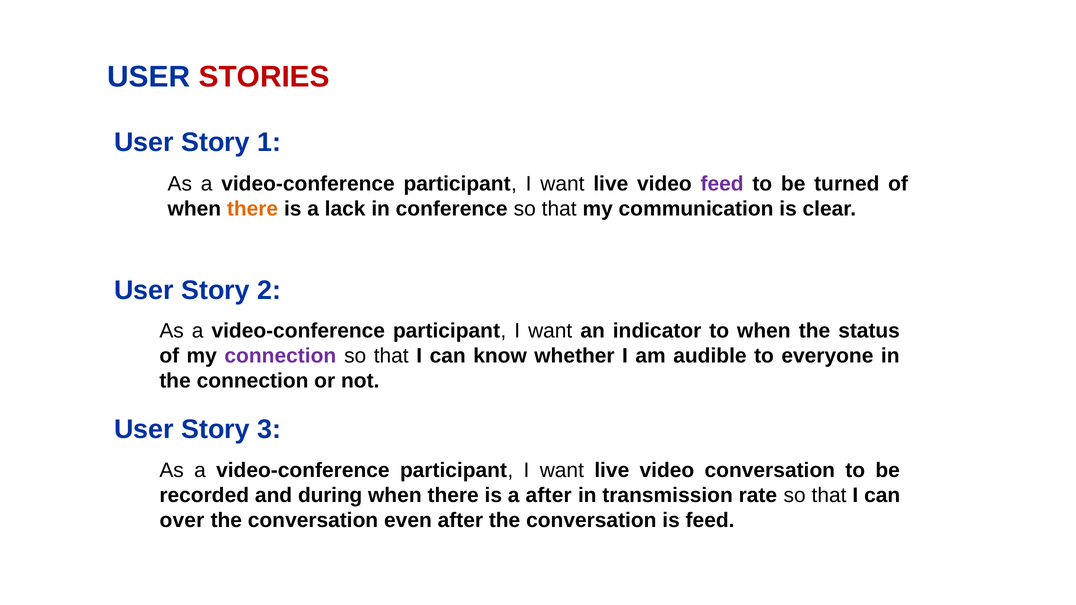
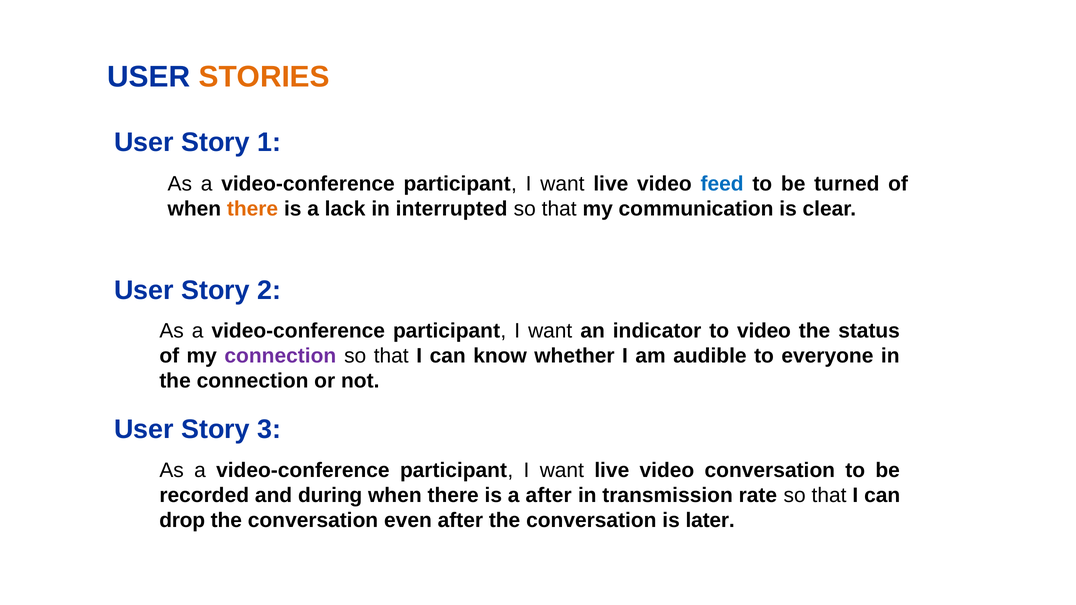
STORIES colour: red -> orange (264, 77)
feed colour: purple -> blue (722, 184)
conference: conference -> interrupted (452, 209)
to when: when -> video (764, 331)
over: over -> drop (182, 521)
is feed: feed -> later (710, 521)
